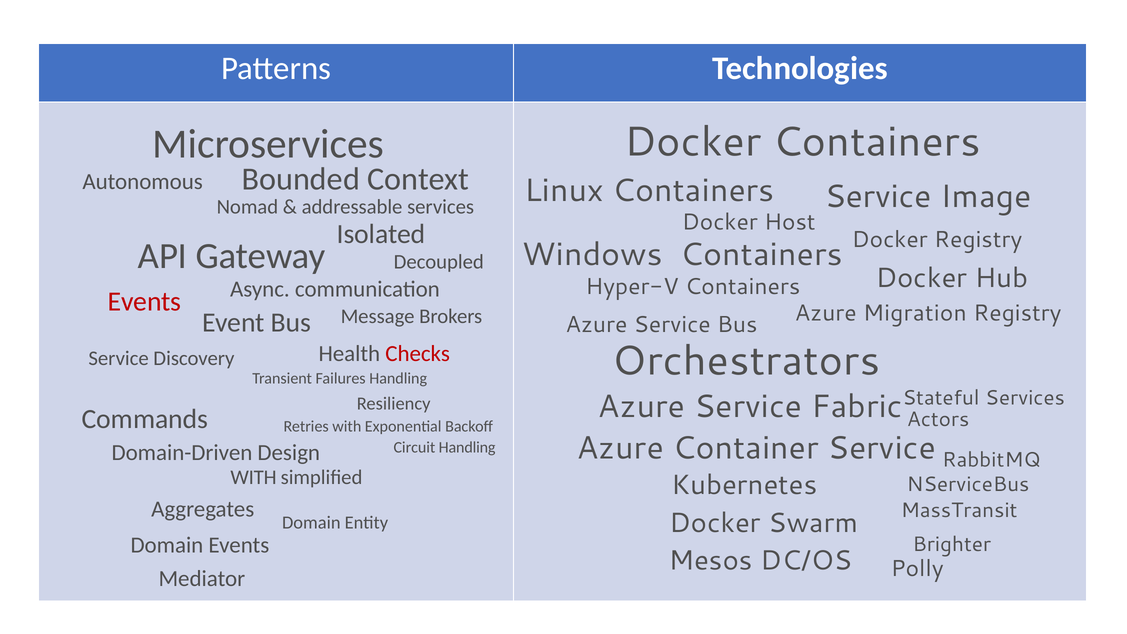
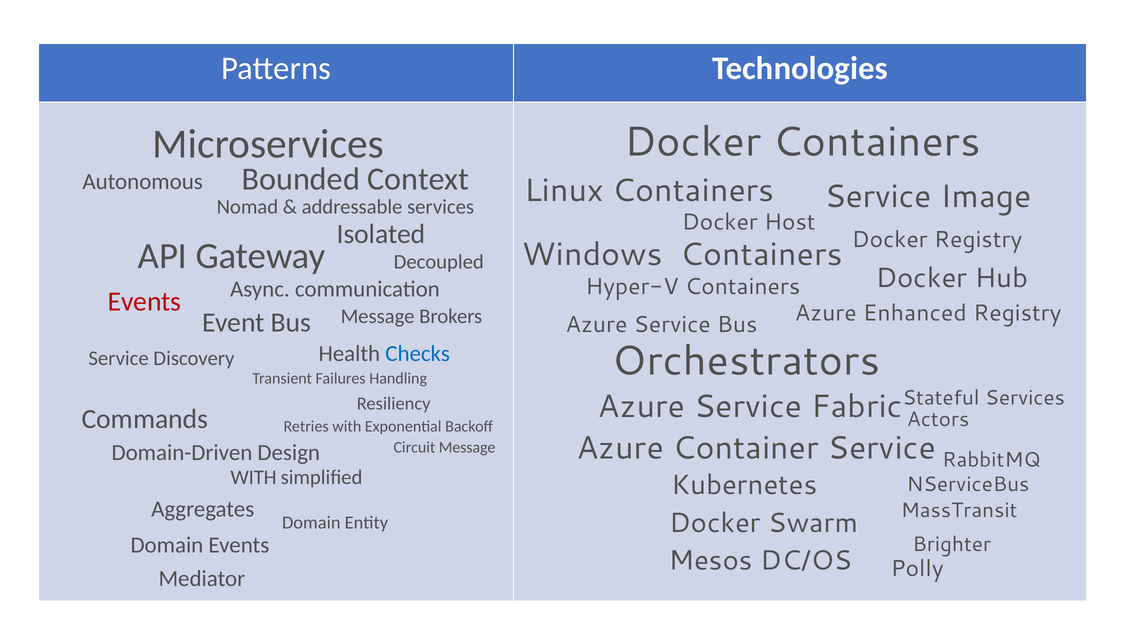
Migration: Migration -> Enhanced (915, 313)
Checks colour: red -> blue (418, 354)
Circuit Handling: Handling -> Message (467, 447)
